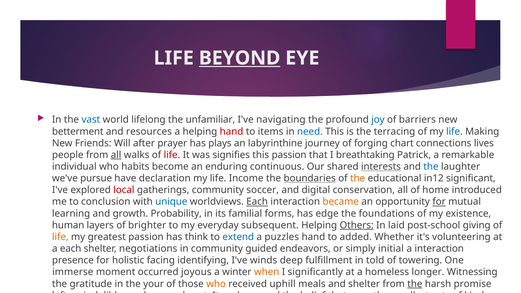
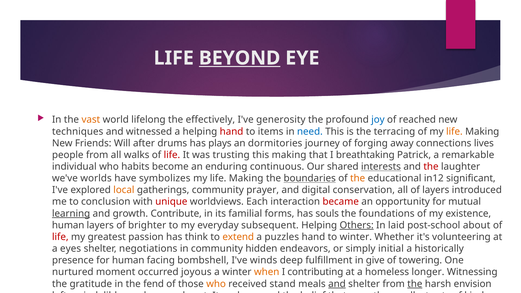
vast colour: blue -> orange (91, 120)
unfamiliar: unfamiliar -> effectively (210, 120)
navigating: navigating -> generosity (281, 120)
barriers: barriers -> reached (417, 120)
betterment: betterment -> techniques (78, 131)
resources: resources -> witnessed (149, 131)
life colour: blue -> orange (454, 131)
prayer: prayer -> drums (172, 143)
labyrinthine: labyrinthine -> dormitories (275, 143)
chart: chart -> away (402, 143)
all underline: present -> none (116, 155)
signifies: signifies -> trusting (231, 155)
this passion: passion -> making (289, 155)
the colour: blue -> red (431, 167)
pursue: pursue -> worlds (96, 178)
declaration: declaration -> symbolizes (165, 178)
Income: Income -> Making (246, 178)
local colour: red -> orange (124, 190)
soccer: soccer -> prayer (263, 190)
of home: home -> layers (436, 190)
unique colour: blue -> red (171, 202)
Each underline: present -> none (257, 202)
became colour: orange -> red (341, 202)
for underline: present -> none (439, 202)
learning underline: none -> present (71, 214)
Probability: Probability -> Contribute (176, 214)
edge: edge -> souls (327, 214)
giving: giving -> about (477, 225)
life colour: orange -> red (60, 237)
extend colour: blue -> orange (238, 237)
to added: added -> winter (356, 237)
a each: each -> eyes (71, 249)
guided: guided -> hidden (261, 249)
a interaction: interaction -> historically (439, 249)
for holistic: holistic -> human (128, 260)
identifying: identifying -> bombshell (203, 260)
told: told -> give (375, 260)
immerse: immerse -> nurtured (73, 272)
significantly: significantly -> contributing (315, 272)
your: your -> fend (154, 284)
uphill: uphill -> stand (283, 284)
and underline: none -> present (337, 284)
promise: promise -> envision (473, 284)
